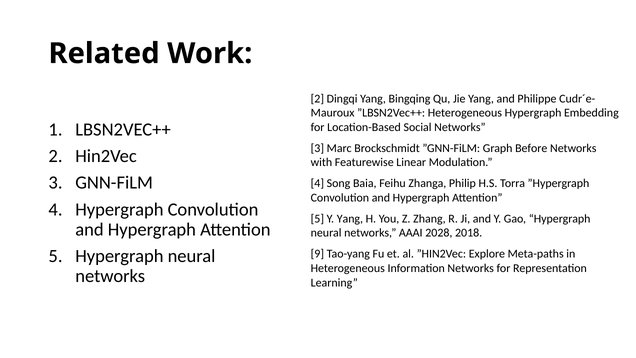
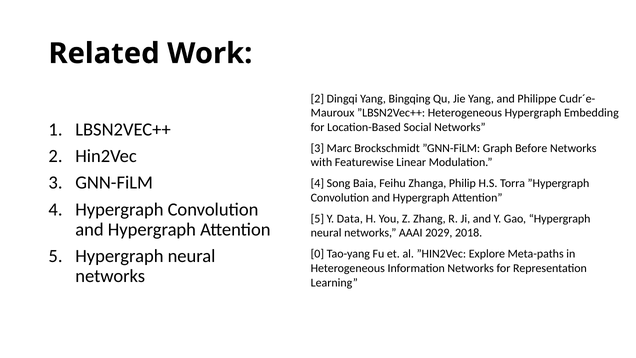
Y Yang: Yang -> Data (350, 219)
2028: 2028 -> 2029 (439, 233)
9: 9 -> 0 (317, 254)
